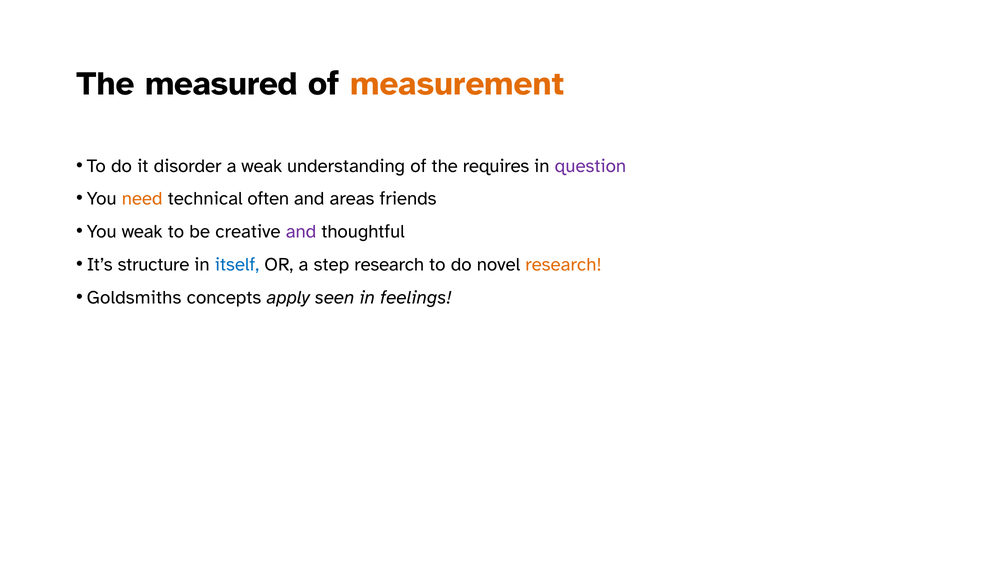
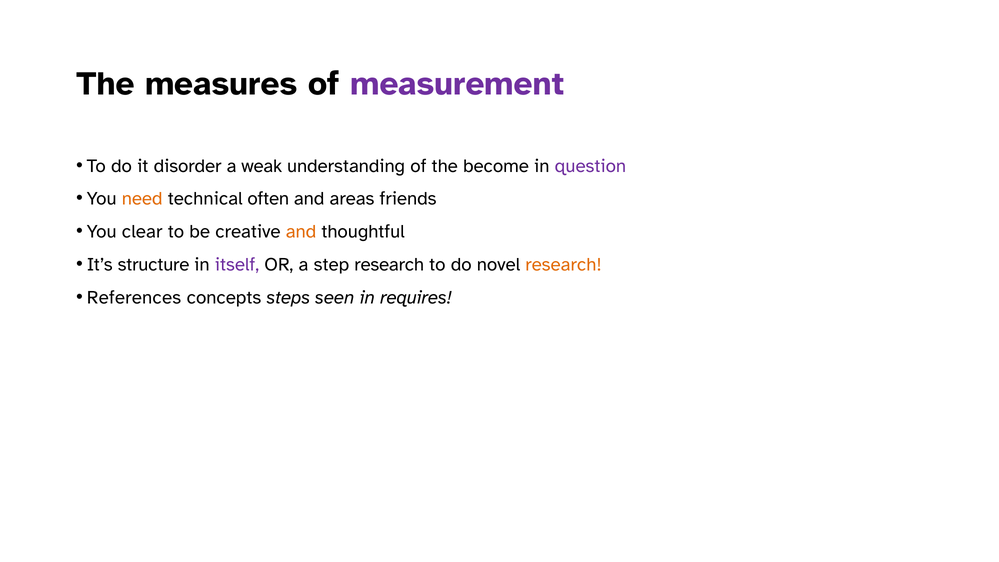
measured: measured -> measures (221, 84)
measurement colour: orange -> purple (457, 84)
requires: requires -> become (496, 166)
You weak: weak -> clear (142, 232)
and colour: purple -> orange (301, 232)
itself colour: blue -> purple (237, 265)
Goldsmiths: Goldsmiths -> References (134, 297)
apply: apply -> steps (288, 297)
feelings: feelings -> requires (416, 297)
